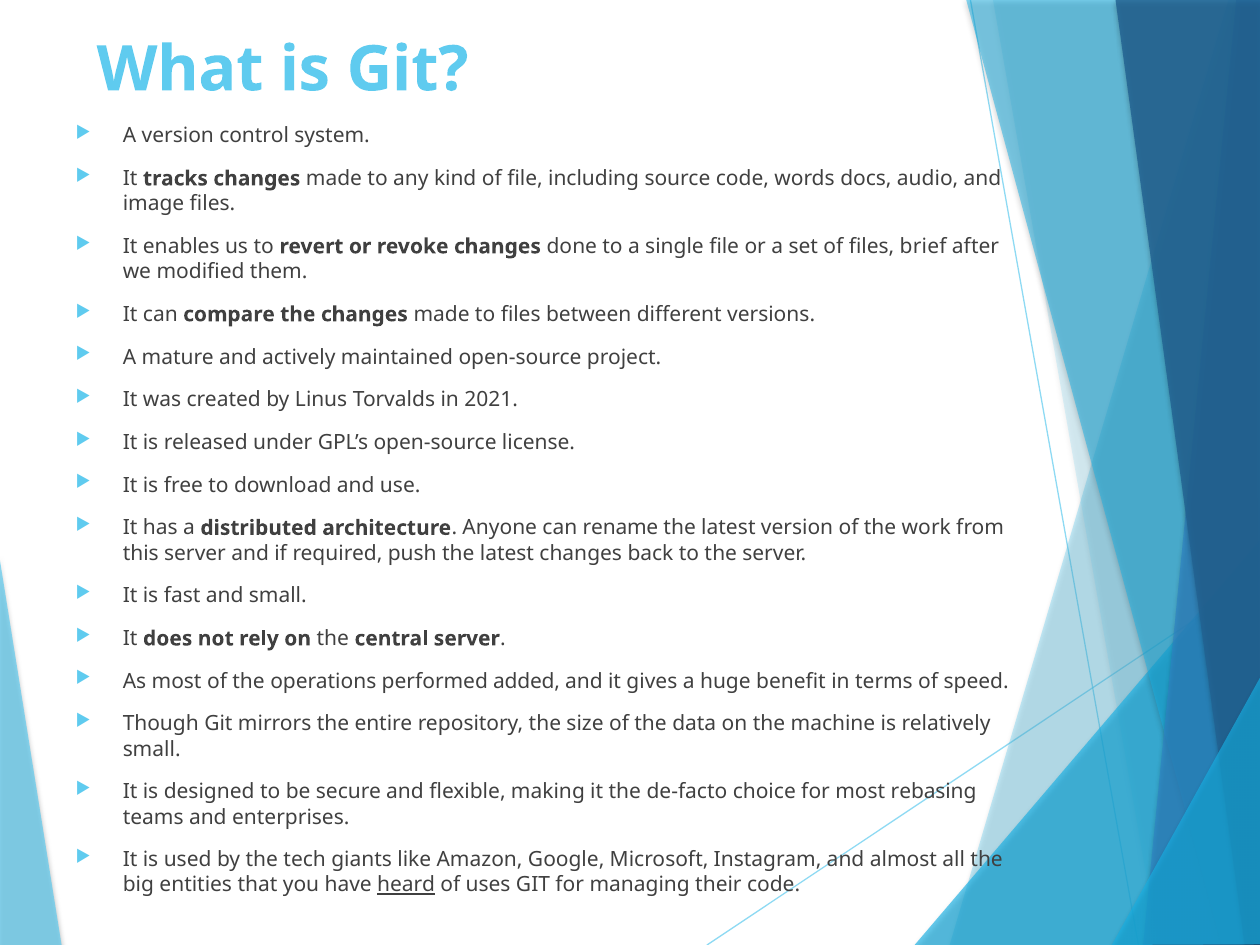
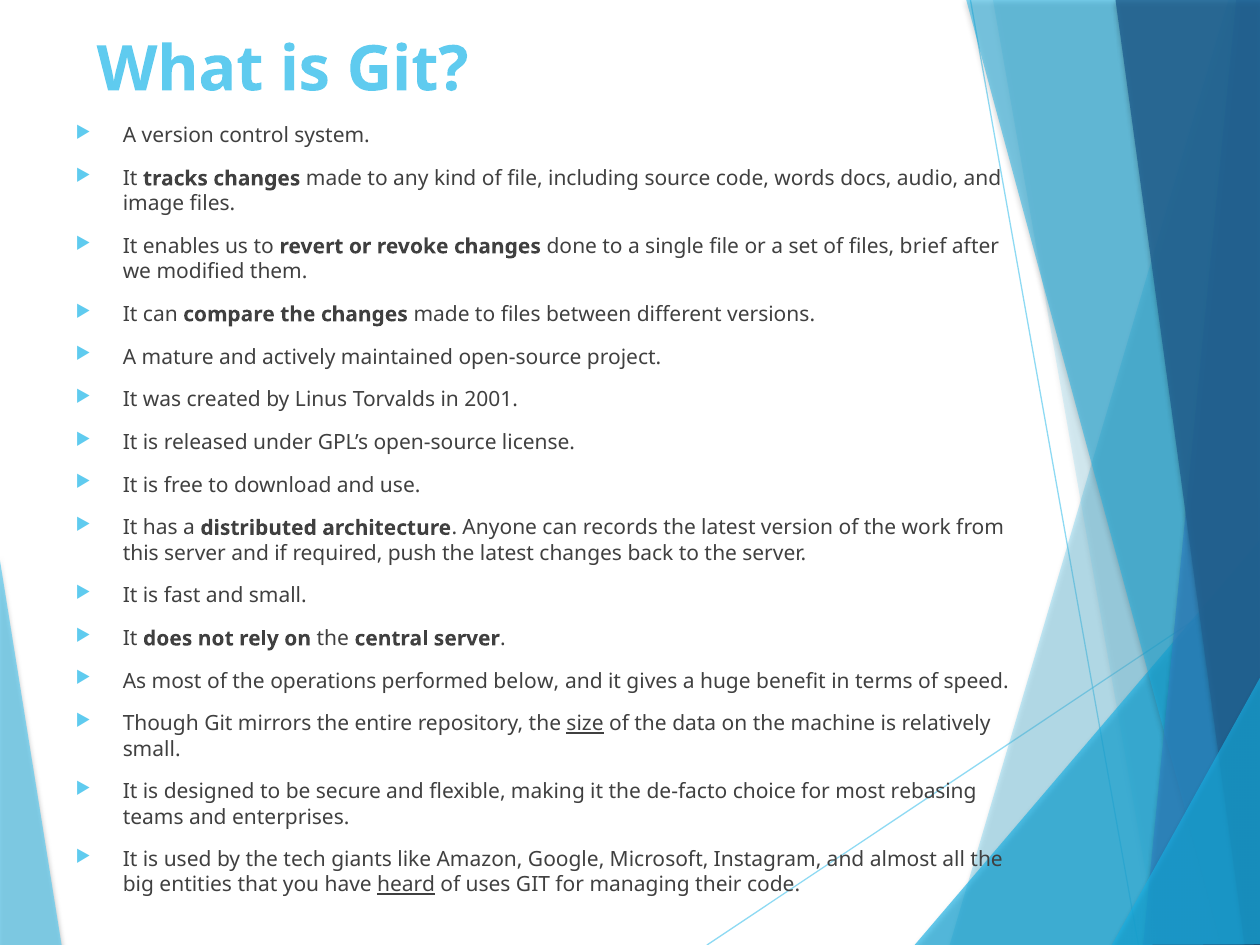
2021: 2021 -> 2001 (491, 400)
rename: rename -> records (620, 528)
added: added -> below (526, 681)
size underline: none -> present (585, 724)
